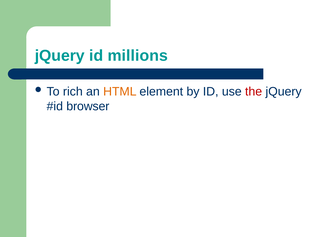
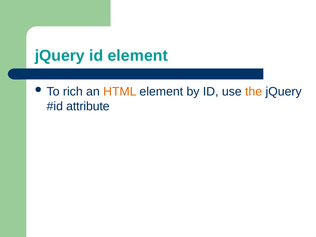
id millions: millions -> element (138, 56)
the colour: red -> orange (254, 91)
browser: browser -> attribute (88, 106)
